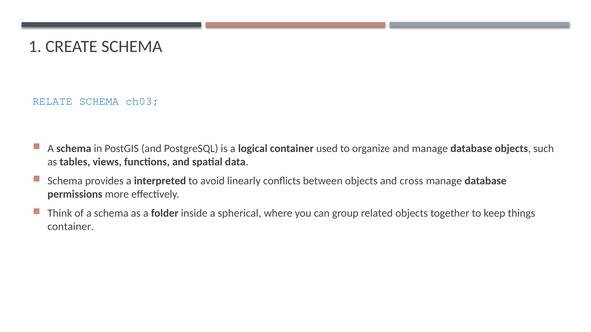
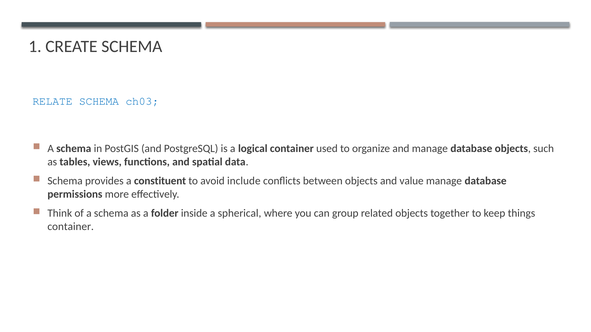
interpreted: interpreted -> constituent (160, 181)
linearly: linearly -> include (244, 181)
cross: cross -> value (412, 181)
